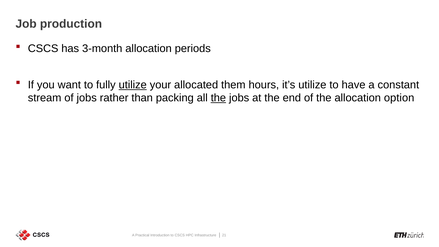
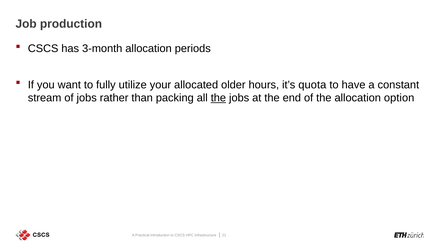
utilize underline: present -> none (133, 85)
them: them -> older (233, 85)
it’s utilize: utilize -> quota (312, 85)
